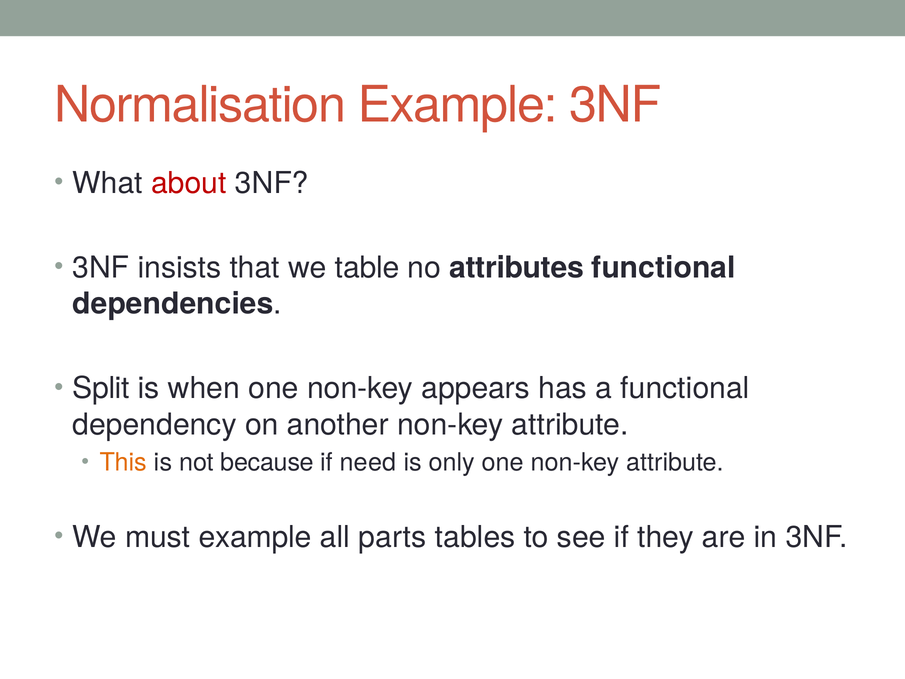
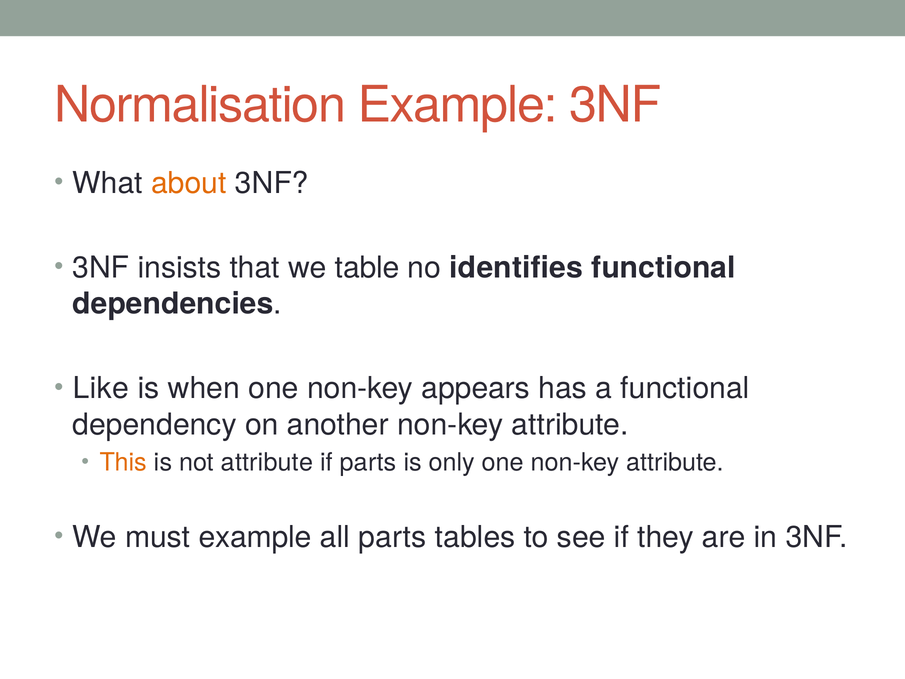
about colour: red -> orange (189, 183)
attributes: attributes -> identifies (516, 268)
Split: Split -> Like (101, 388)
not because: because -> attribute (267, 462)
if need: need -> parts (368, 462)
